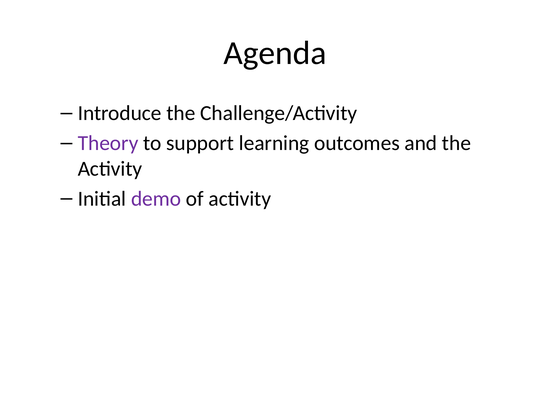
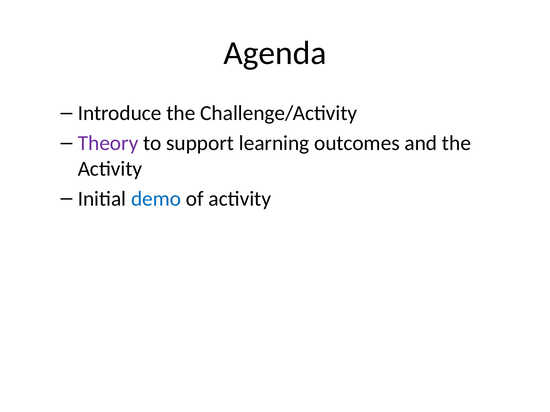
demo colour: purple -> blue (156, 199)
